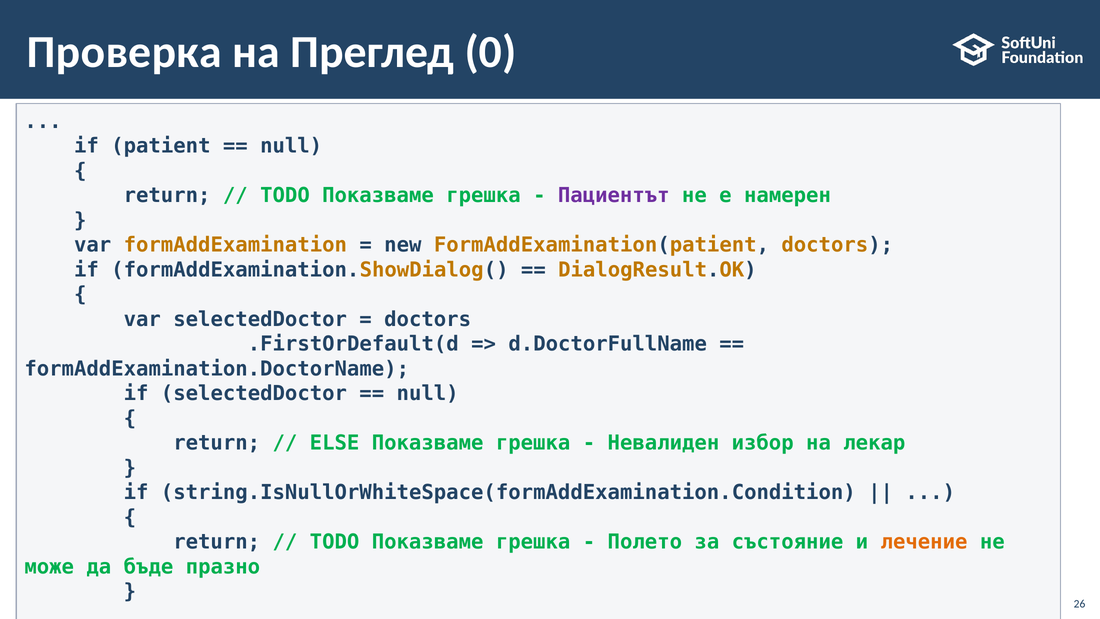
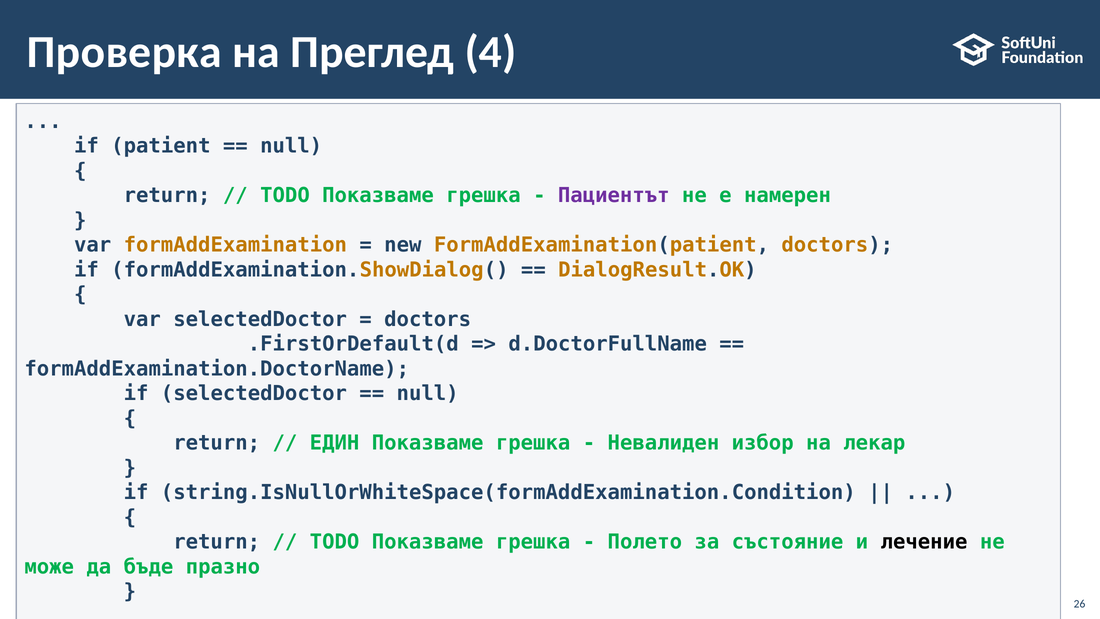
0: 0 -> 4 (491, 52)
ELSE: ELSE -> ЕДИН (335, 443)
лечение colour: orange -> black (924, 542)
